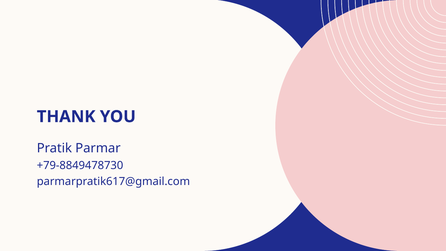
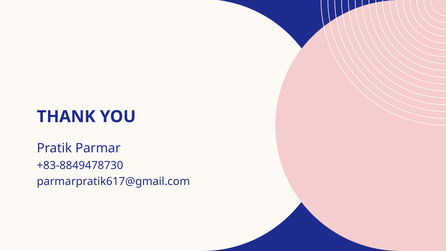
+79-8849478730: +79-8849478730 -> +83-8849478730 (80, 165)
